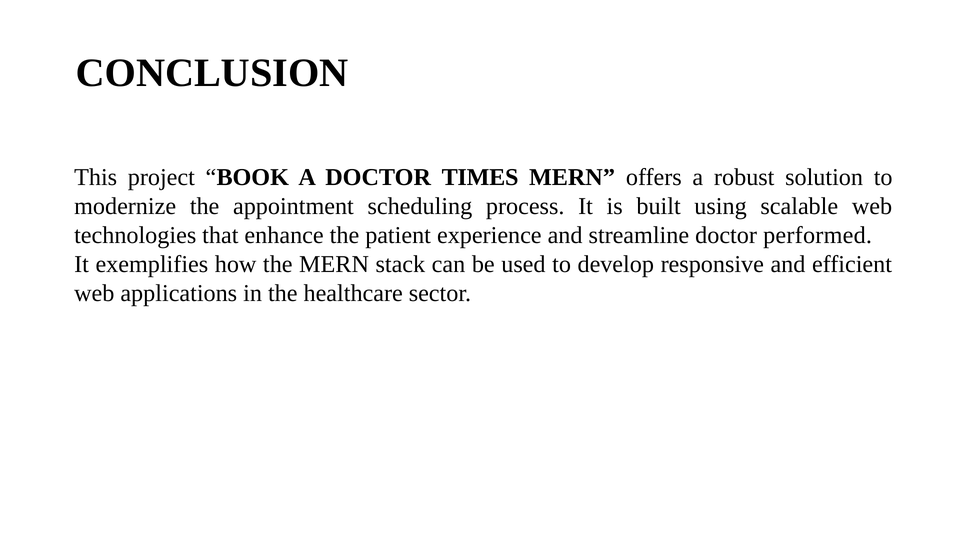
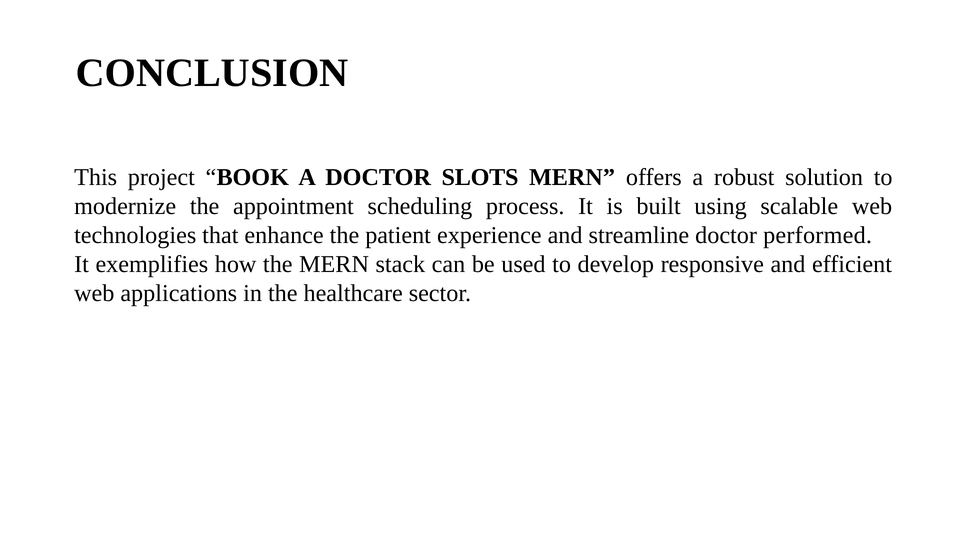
TIMES: TIMES -> SLOTS (480, 177)
